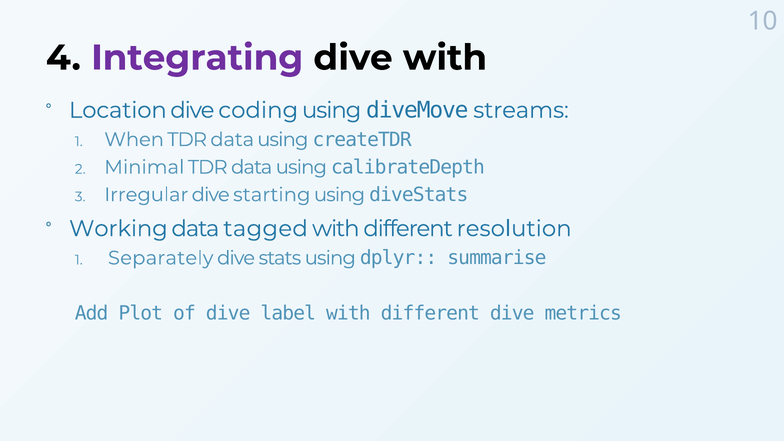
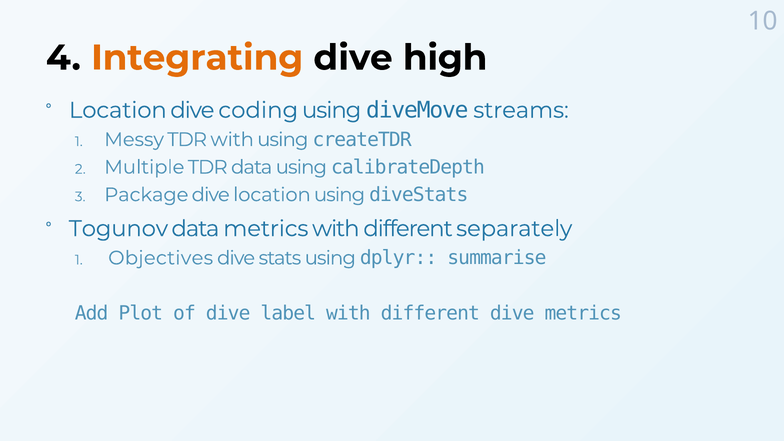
Integrating colour: purple -> orange (197, 58)
dive with: with -> high (445, 58)
When: When -> Messy (134, 140)
data: data -> with (232, 140)
Minimal: Minimal -> Multiple (144, 167)
Irregular: Irregular -> Package (146, 195)
dive starting: starting -> location (272, 195)
Working: Working -> Togunov (118, 229)
data tagged: tagged -> metrics (266, 229)
resolution: resolution -> separately (514, 229)
Separately: Separately -> Objectives (161, 258)
